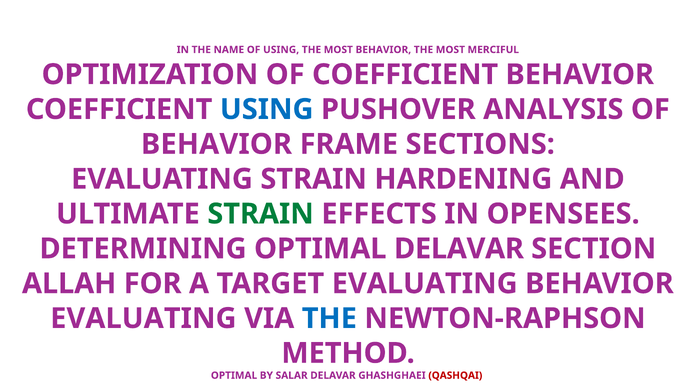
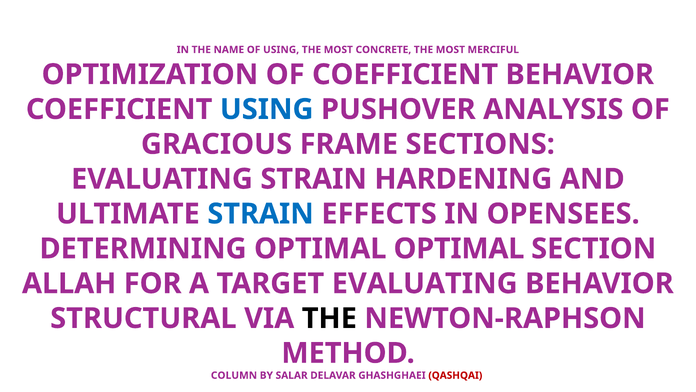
MOST BEHAVIOR: BEHAVIOR -> CONCRETE (383, 50)
BEHAVIOR: BEHAVIOR -> GRACIOUS (217, 144)
STRAIN colour: green -> blue (261, 214)
OPTIMAL DELAVAR: DELAVAR -> OPTIMAL (459, 248)
EVALUATING: EVALUATING -> STRUCTURAL (143, 318)
THE colour: blue -> black (329, 318)
OPTIMAL: OPTIMAL -> COLUMN (234, 375)
